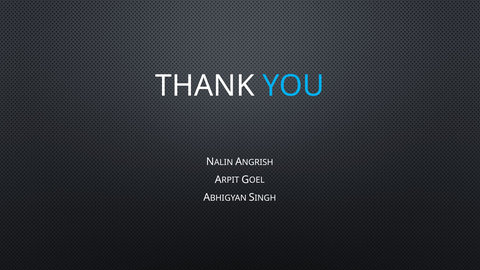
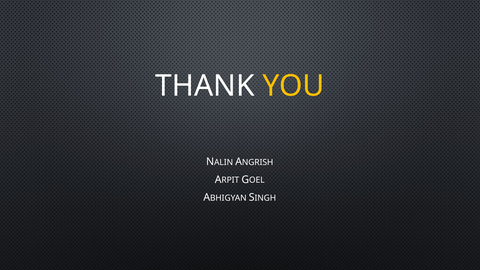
YOU colour: light blue -> yellow (293, 86)
